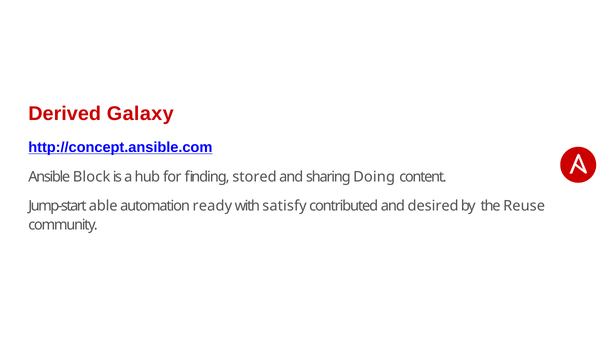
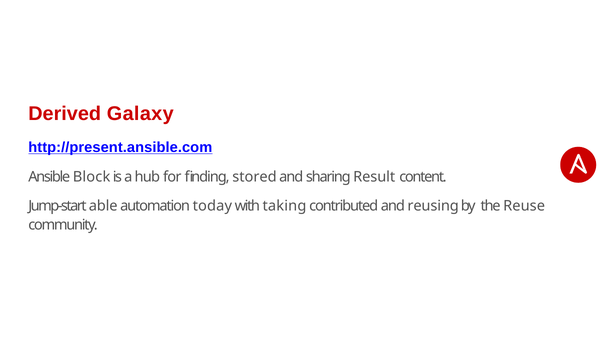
http://concept.ansible.com: http://concept.ansible.com -> http://present.ansible.com (120, 147)
Doing: Doing -> Result (374, 177)
ready: ready -> today (212, 206)
satisfy: satisfy -> taking (284, 206)
desired: desired -> reusing (433, 206)
